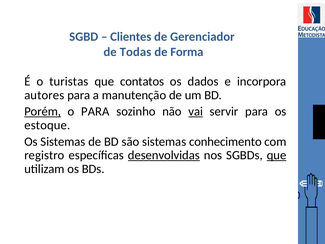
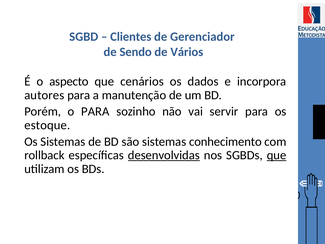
Todas: Todas -> Sendo (136, 52)
Forma: Forma -> Vários (187, 52)
turistas: turistas -> aspecto (69, 81)
contatos: contatos -> cenários (142, 81)
Porém underline: present -> none (43, 111)
vai underline: present -> none (196, 111)
registro: registro -> rollback (44, 155)
